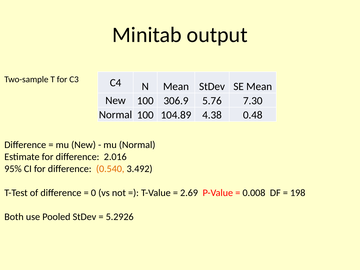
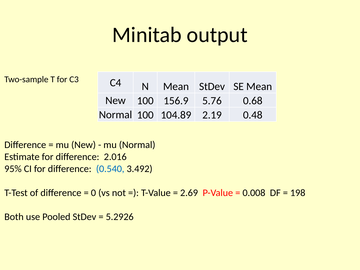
306.9: 306.9 -> 156.9 (176, 101)
7.30: 7.30 -> 0.68 (253, 101)
4.38: 4.38 -> 2.19 (212, 115)
0.540 colour: orange -> blue (110, 169)
